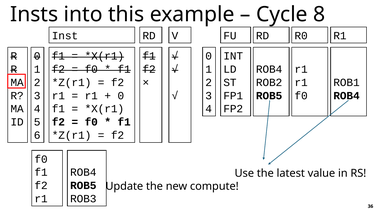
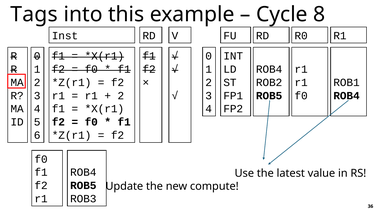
Insts: Insts -> Tags (34, 14)
0: 0 -> 2 (121, 95)
